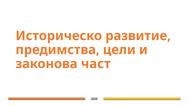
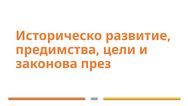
част: част -> през (96, 64)
